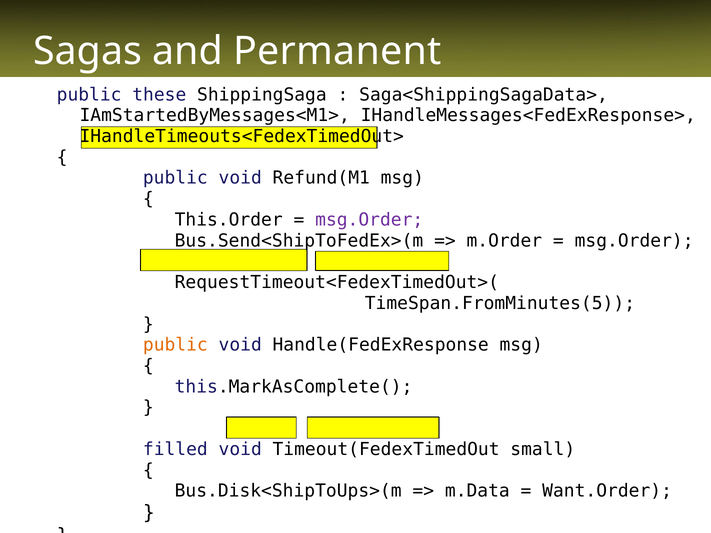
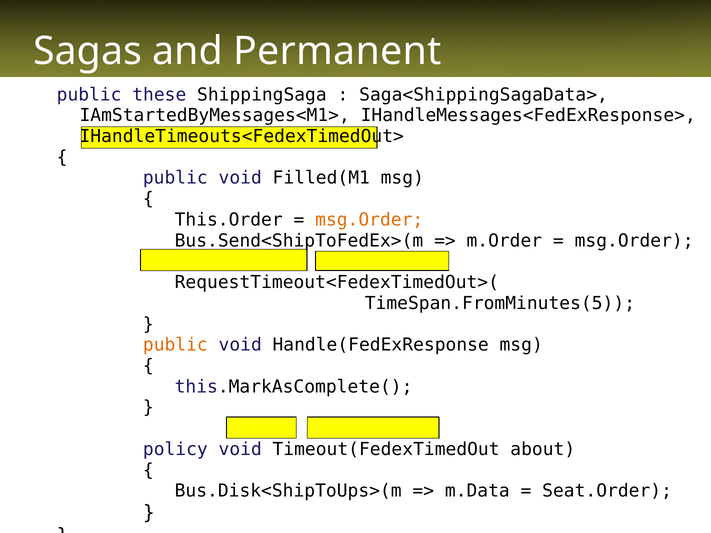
Refund(M1: Refund(M1 -> Filled(M1 (321, 178)
msg.Order colour: purple -> orange (369, 220)
filled: filled -> policy (175, 449)
small: small -> about (543, 449)
Want.Order: Want.Order -> Seat.Order (607, 491)
